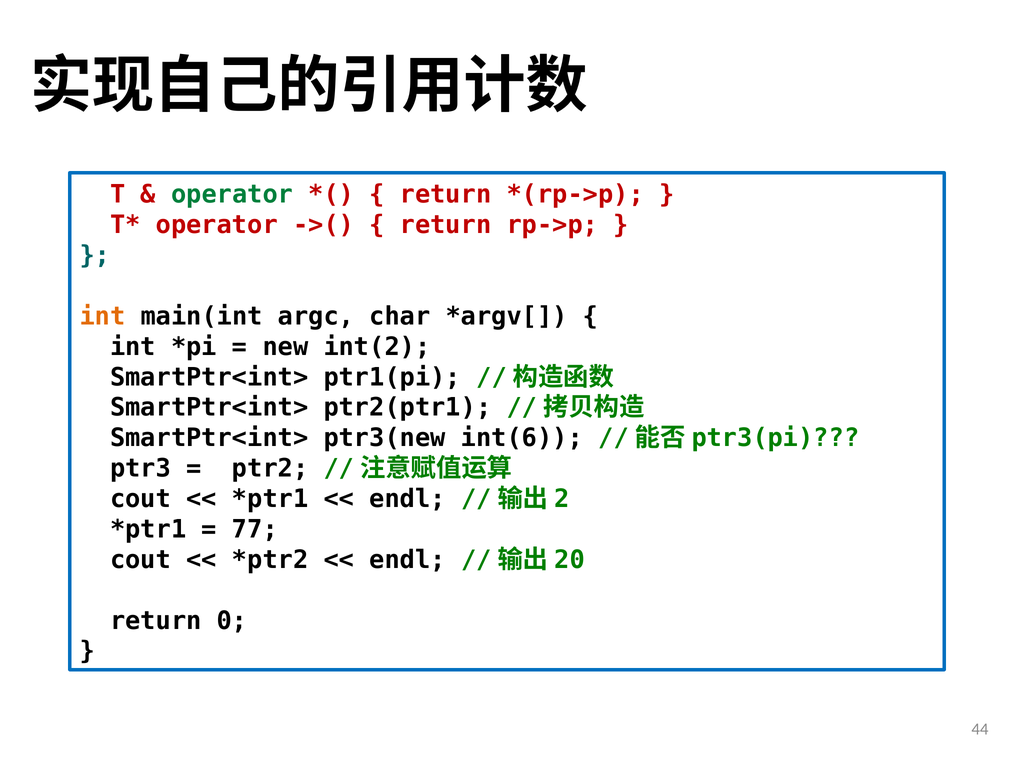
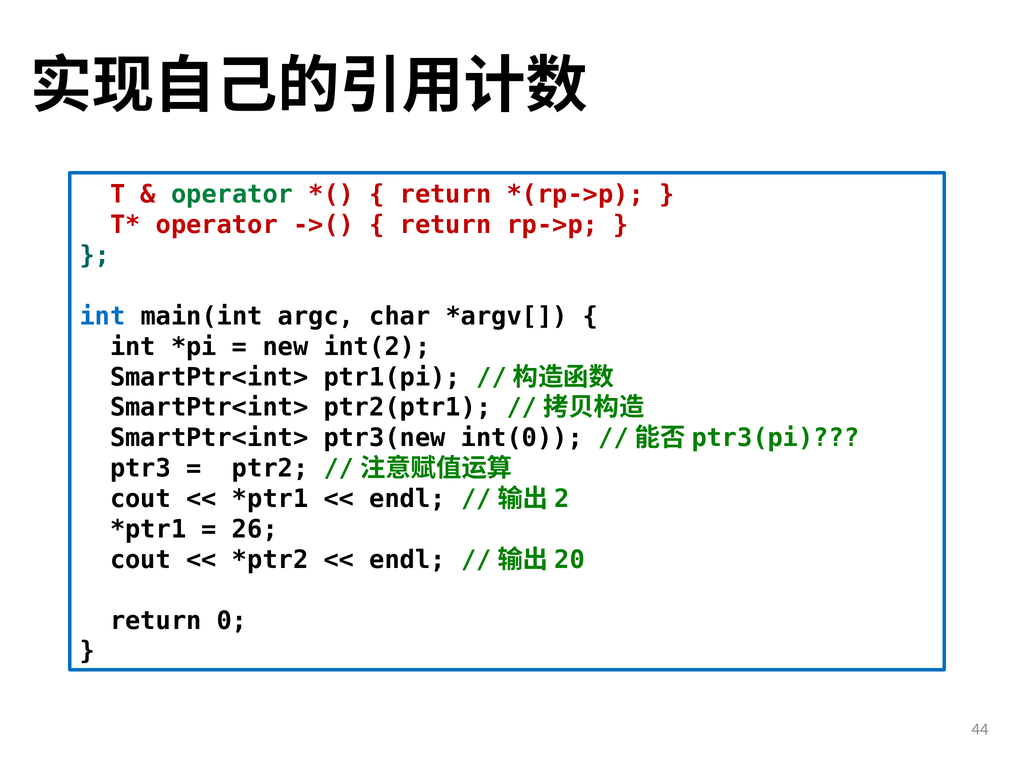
int colour: orange -> blue (102, 316)
int(6: int(6 -> int(0 (522, 438)
77: 77 -> 26 (255, 529)
